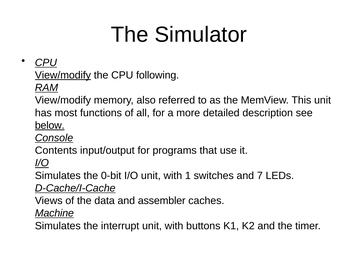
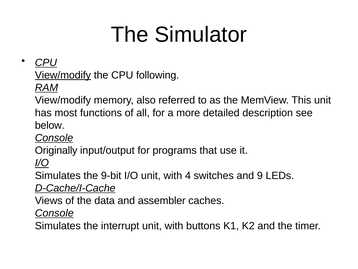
below underline: present -> none (50, 125)
Contents: Contents -> Originally (56, 150)
0-bit: 0-bit -> 9-bit (111, 175)
1: 1 -> 4 (188, 175)
7: 7 -> 9 (260, 175)
Machine: Machine -> Console (54, 213)
